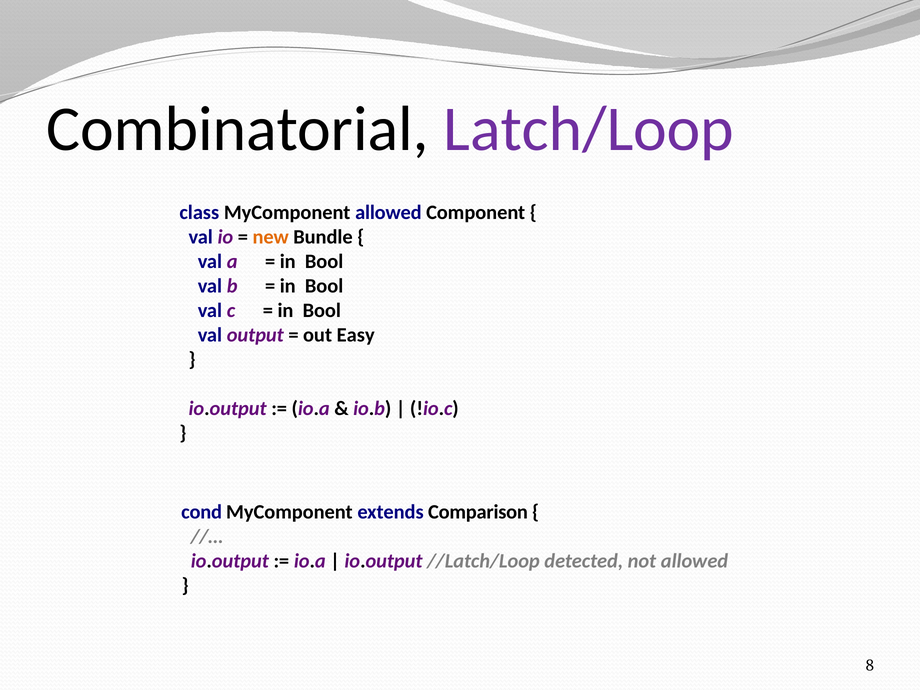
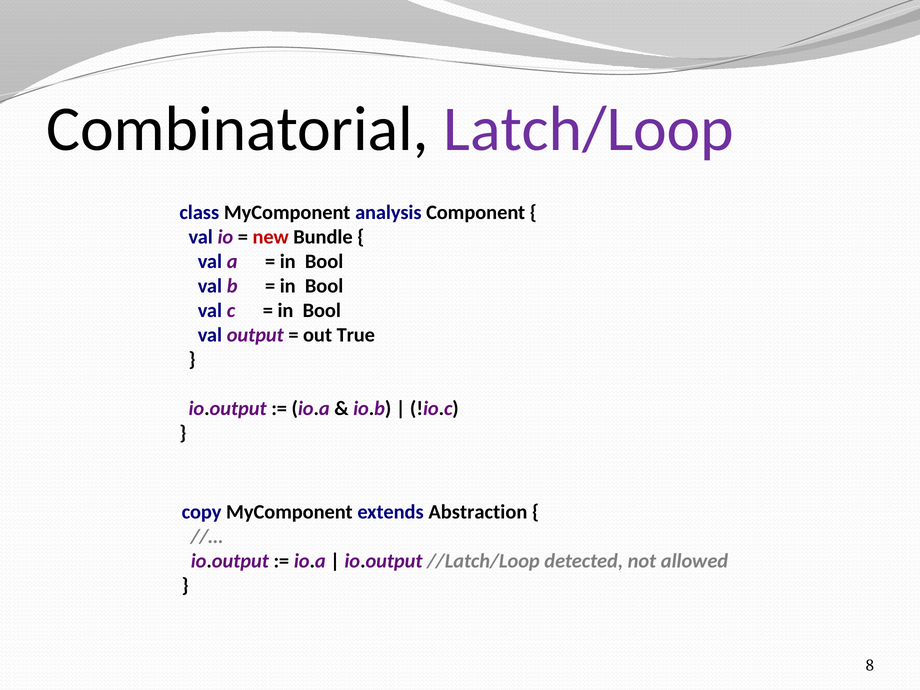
MyComponent allowed: allowed -> analysis (388, 212)
new colour: orange -> red (271, 237)
Easy: Easy -> True (356, 335)
cond: cond -> copy (202, 512)
Comparison: Comparison -> Abstraction (478, 512)
